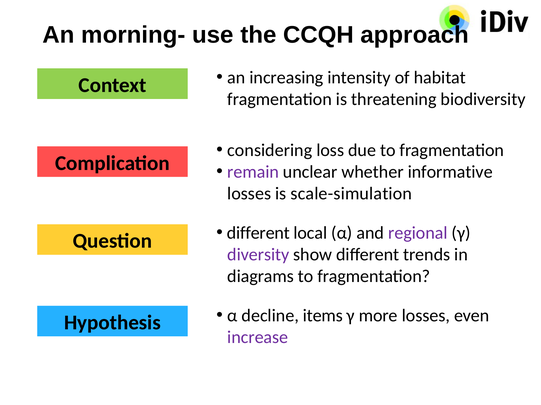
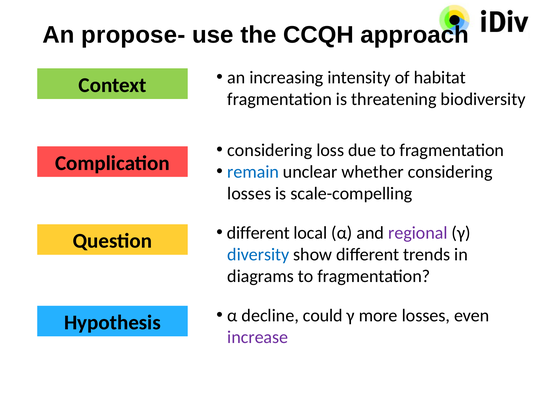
morning-: morning- -> propose- (133, 35)
remain colour: purple -> blue (253, 172)
whether informative: informative -> considering (450, 172)
scale-simulation: scale-simulation -> scale-compelling (351, 194)
diversity colour: purple -> blue (258, 255)
items: items -> could (323, 316)
